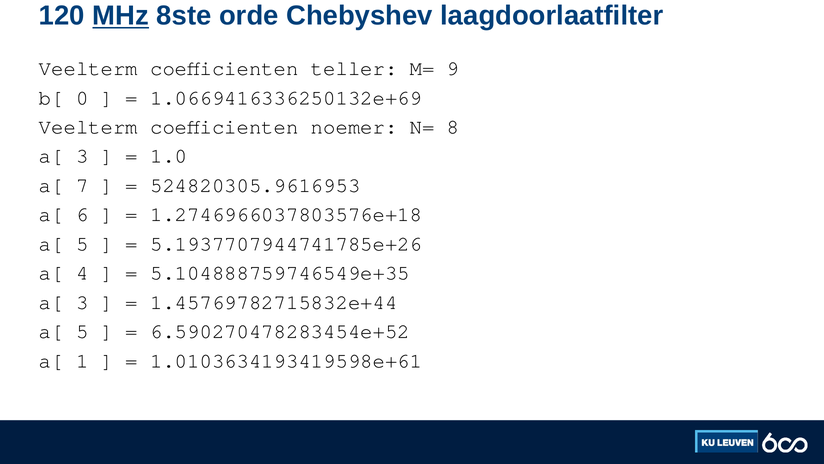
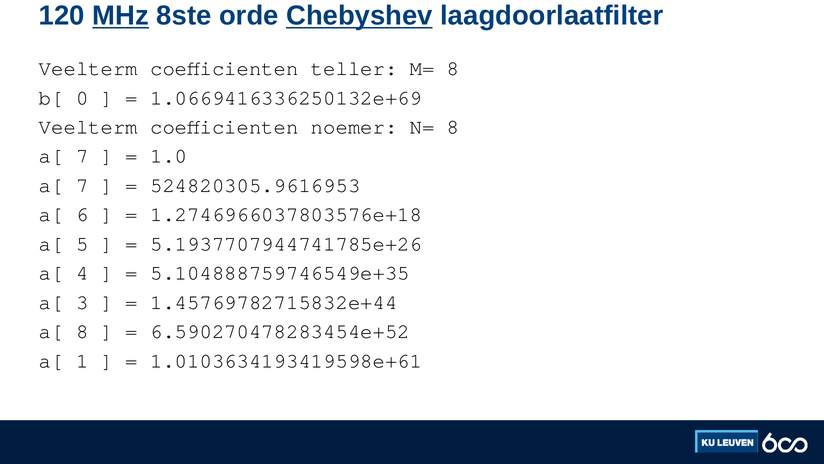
Chebyshev underline: none -> present (359, 16)
M= 9: 9 -> 8 (453, 68)
3: 3 -> 7 (82, 156)
5: 5 -> 8 (82, 331)
